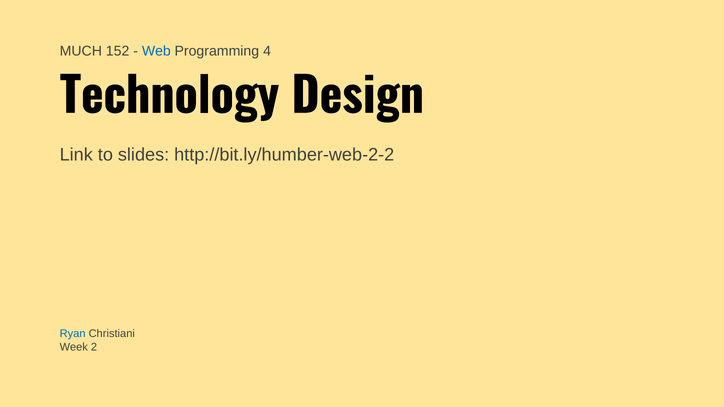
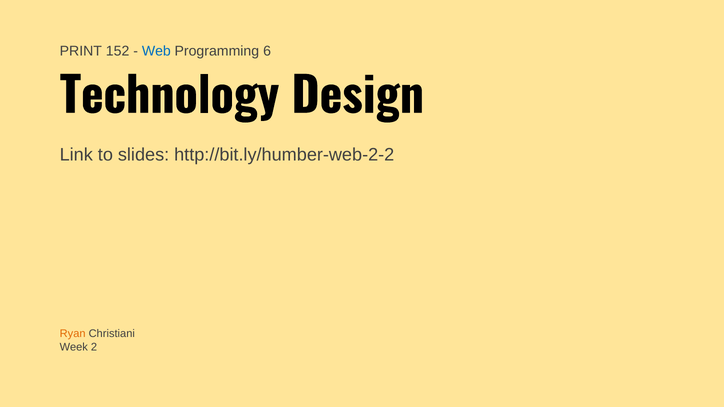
MUCH: MUCH -> PRINT (81, 51)
4: 4 -> 6 (267, 51)
Ryan colour: blue -> orange (73, 334)
